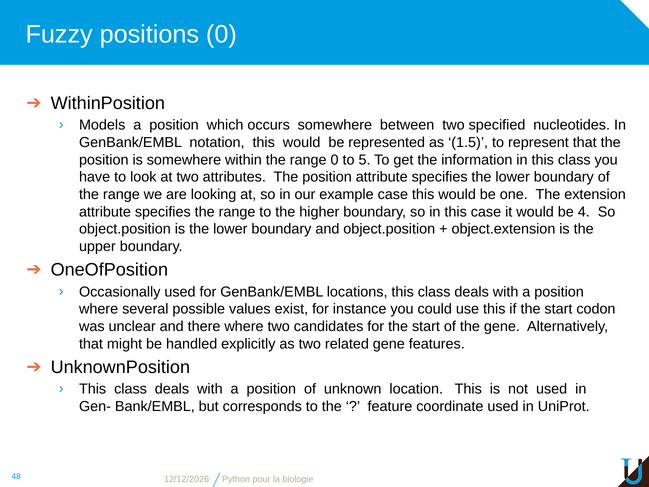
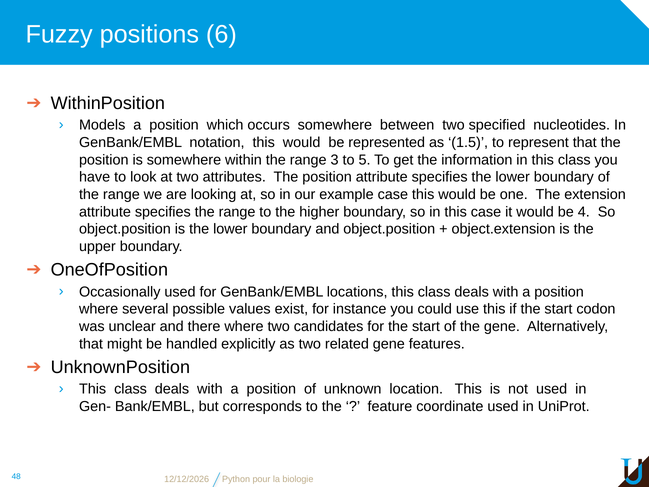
positions 0: 0 -> 6 (221, 34)
range 0: 0 -> 3 (335, 160)
